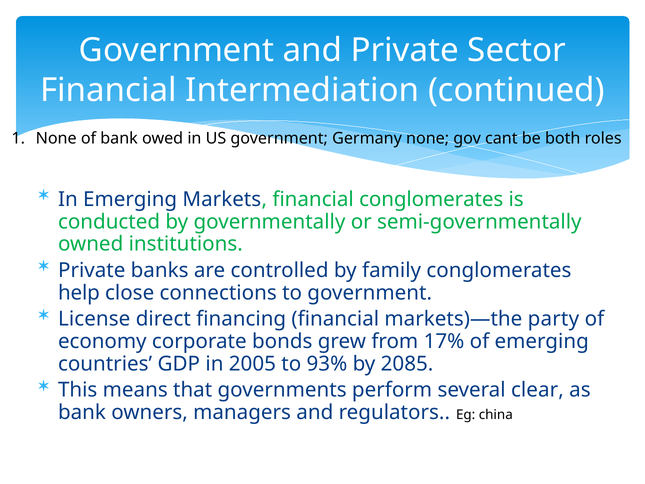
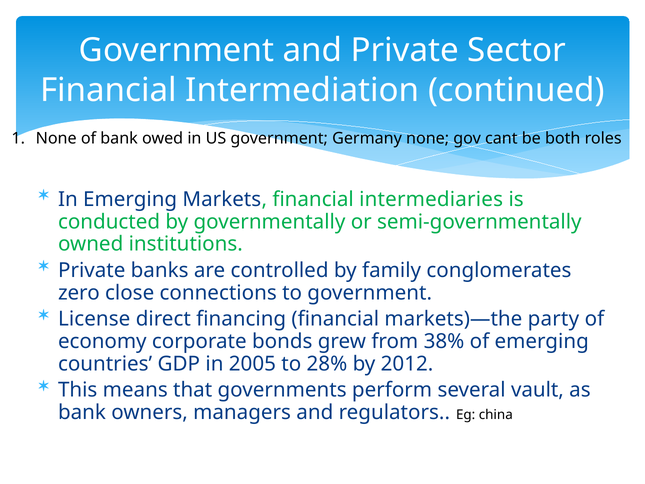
financial conglomerates: conglomerates -> intermediaries (431, 199)
help: help -> zero (79, 293)
17%: 17% -> 38% (444, 341)
93%: 93% -> 28% (327, 364)
2085: 2085 -> 2012 (407, 364)
clear: clear -> vault (537, 390)
